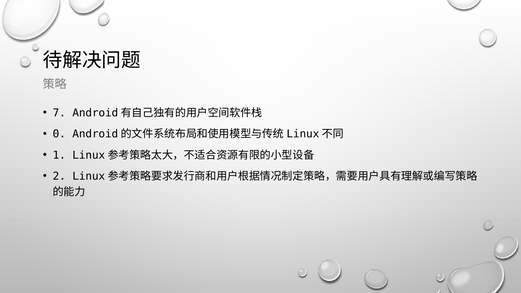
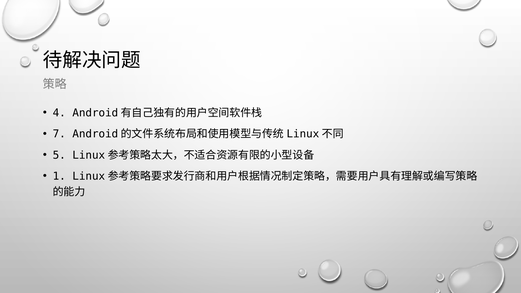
7: 7 -> 4 (59, 113)
0: 0 -> 7 (59, 134)
1: 1 -> 5 (59, 155)
2: 2 -> 1 (59, 176)
